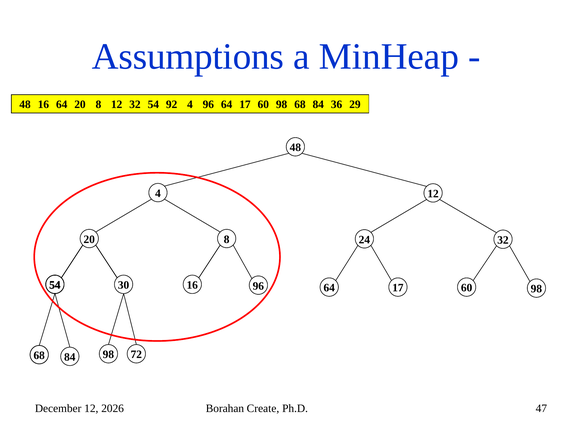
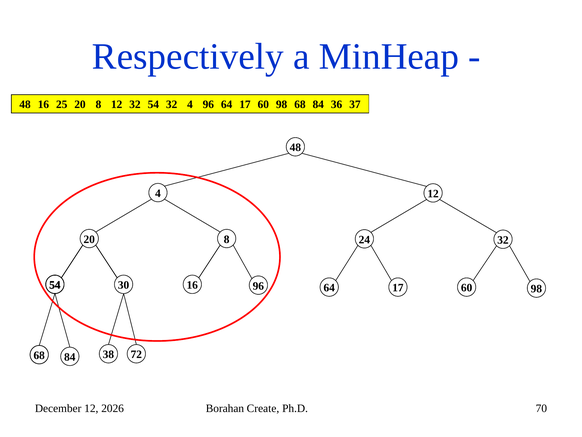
Assumptions: Assumptions -> Respectively (188, 56)
29: 29 -> 37 (355, 104)
16 64: 64 -> 25 (62, 104)
54 92: 92 -> 32 (172, 104)
68 98: 98 -> 38 (108, 354)
47: 47 -> 70 (541, 408)
